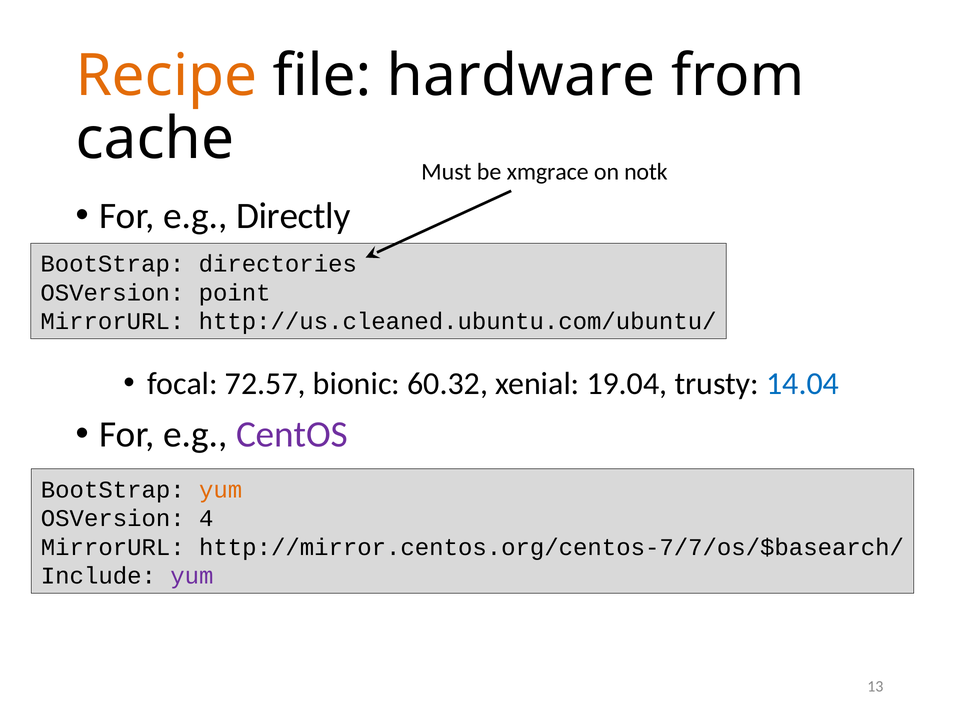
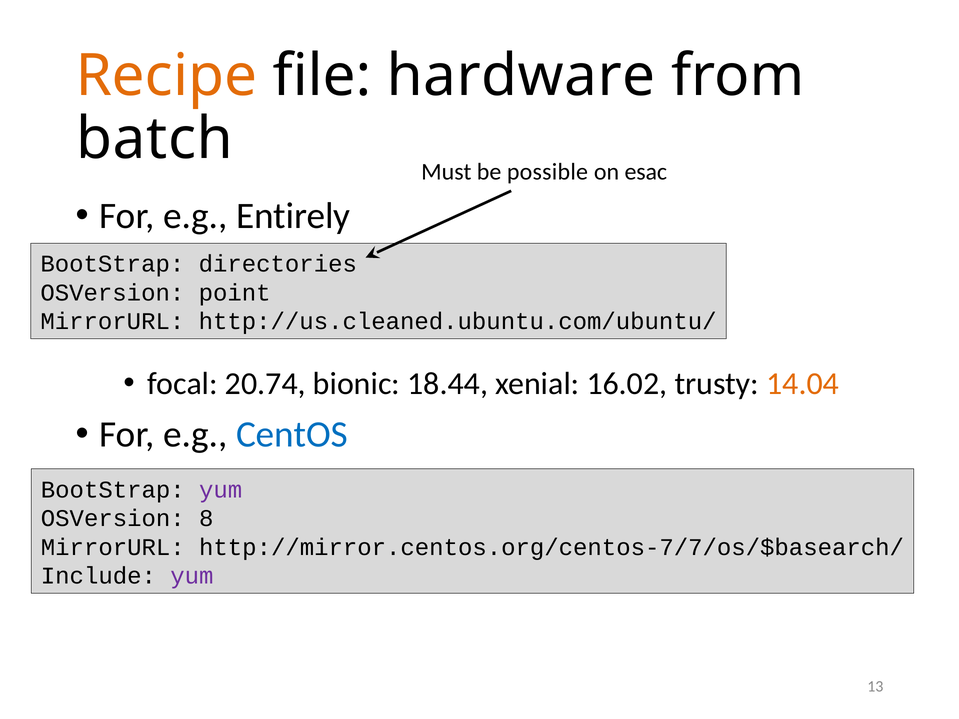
cache: cache -> batch (155, 139)
xmgrace: xmgrace -> possible (547, 172)
notk: notk -> esac (646, 172)
Directly: Directly -> Entirely (293, 216)
72.57: 72.57 -> 20.74 (265, 384)
60.32: 60.32 -> 18.44 (448, 384)
19.04: 19.04 -> 16.02 (627, 384)
14.04 colour: blue -> orange (803, 384)
CentOS colour: purple -> blue (292, 434)
yum colour: orange -> purple (221, 490)
4: 4 -> 8 (206, 519)
